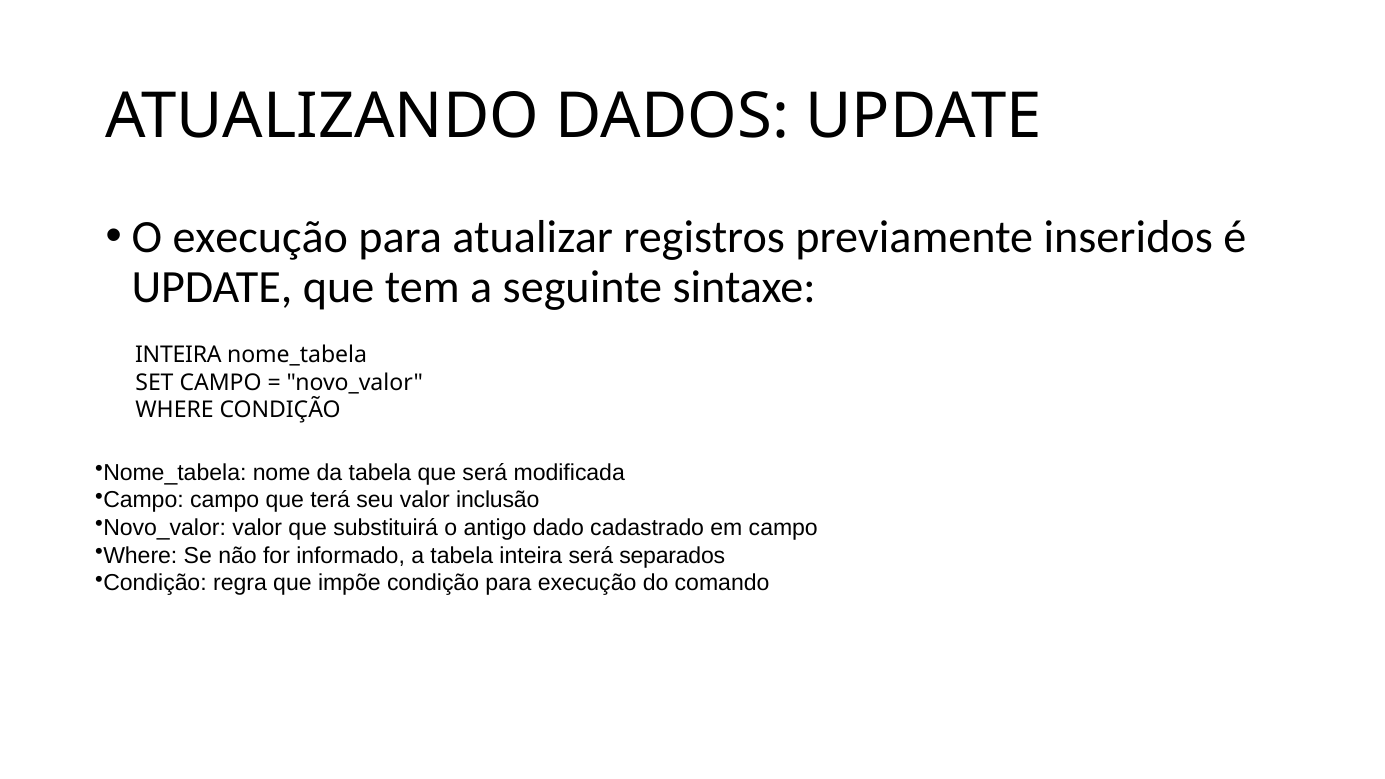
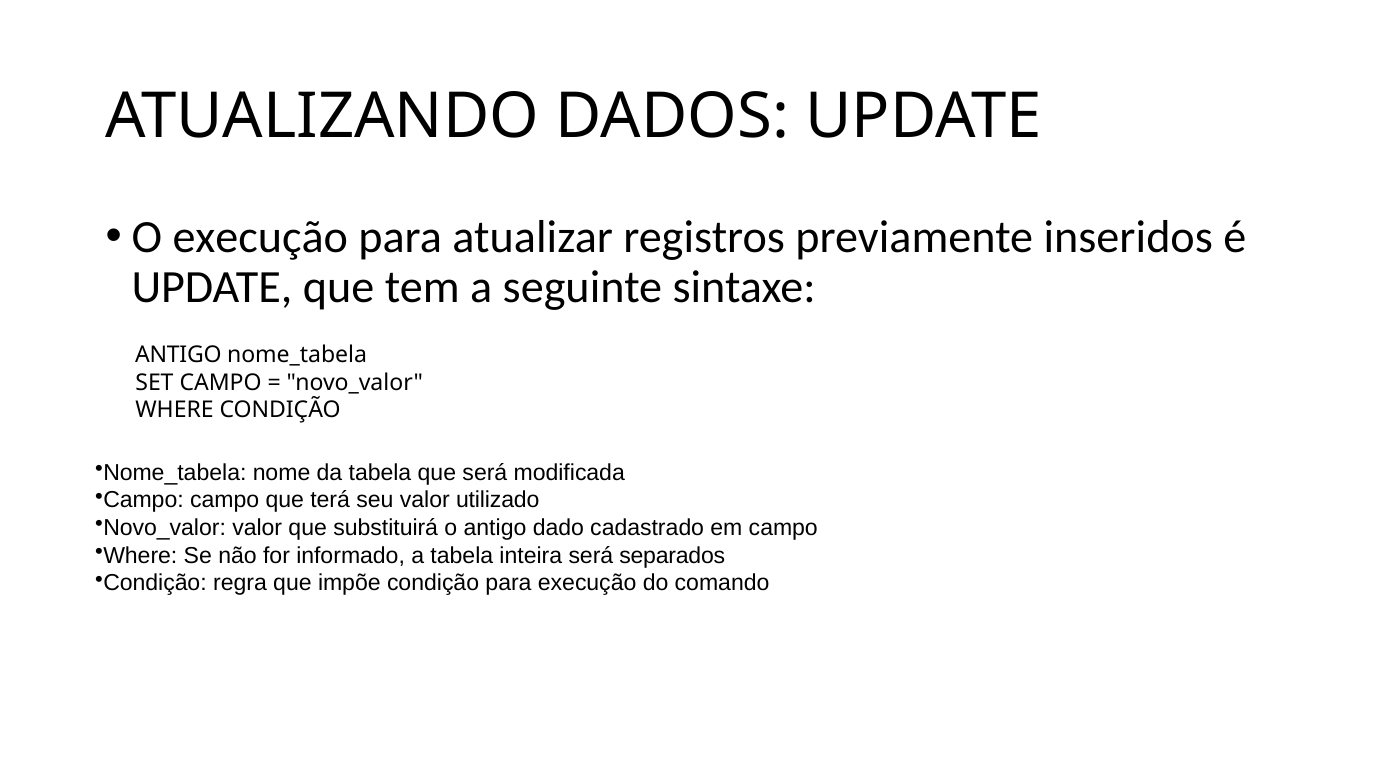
INTEIRA: INTEIRA -> ANTIGO (178, 355)
inclusão: inclusão -> utilizado (498, 500)
